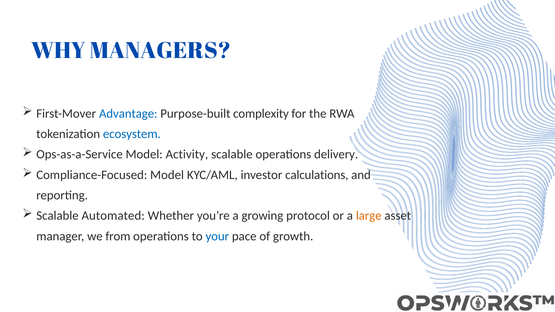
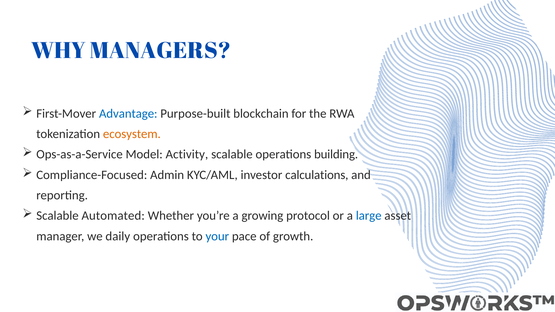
complexity: complexity -> blockchain (261, 114)
ecosystem colour: blue -> orange (132, 134)
delivery: delivery -> building (336, 154)
Compliance-Focused Model: Model -> Admin (167, 175)
large colour: orange -> blue (369, 216)
from: from -> daily (118, 236)
